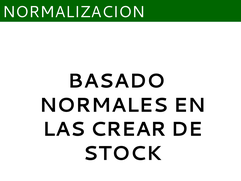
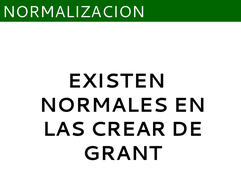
BASADO: BASADO -> EXISTEN (116, 81)
STOCK: STOCK -> GRANT (123, 153)
